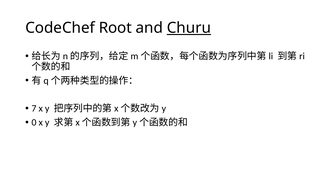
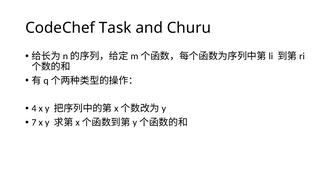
Root: Root -> Task (115, 28)
Churu underline: present -> none (189, 28)
7: 7 -> 4 (34, 108)
0: 0 -> 7 (34, 122)
